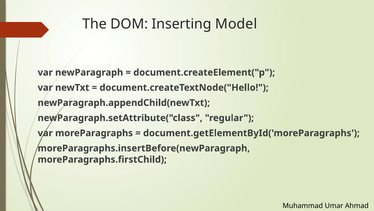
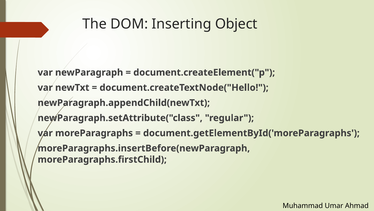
Model: Model -> Object (236, 24)
